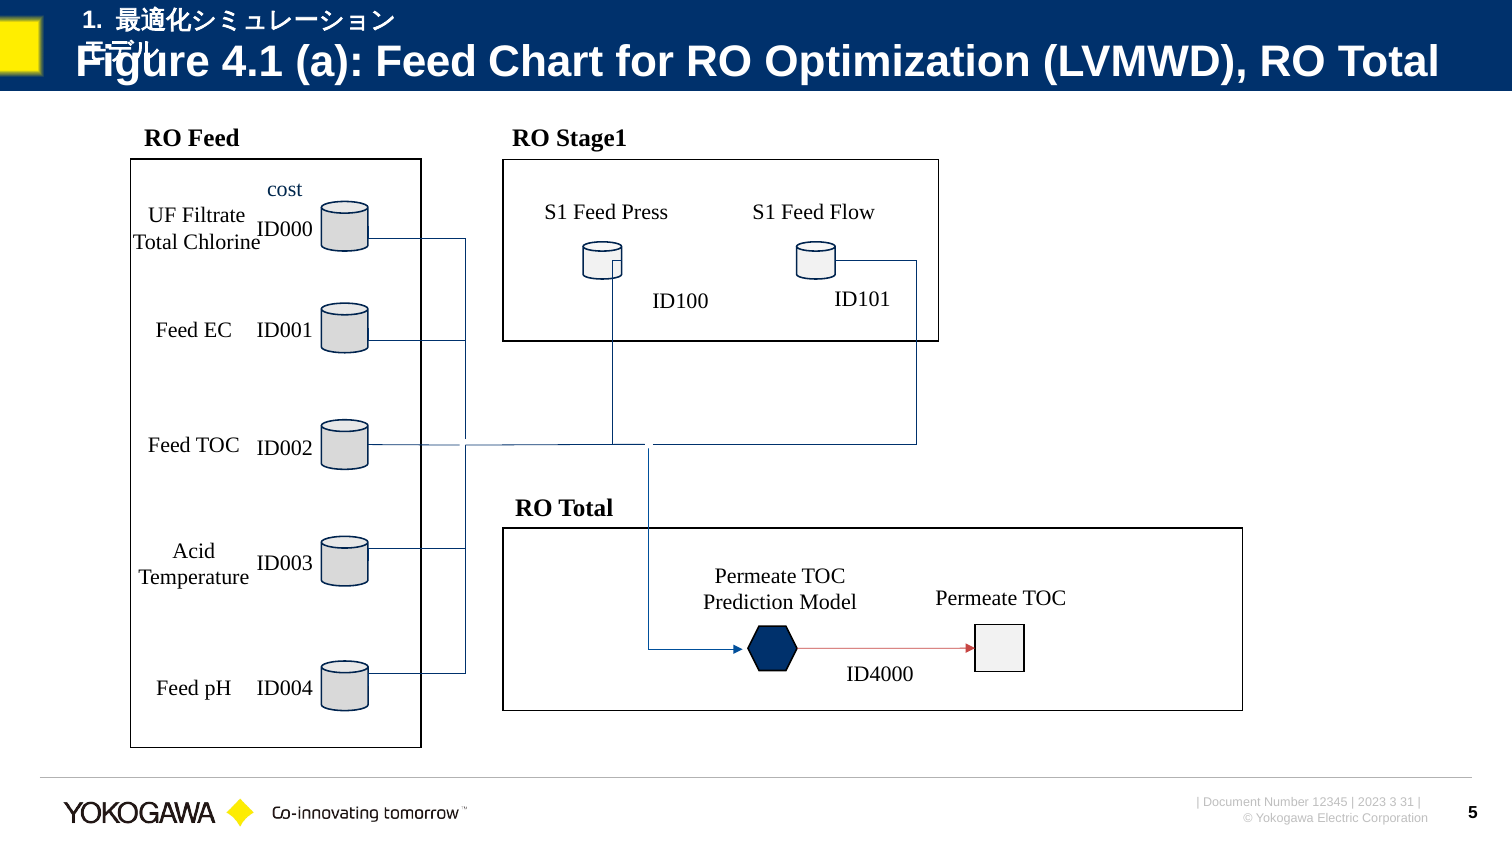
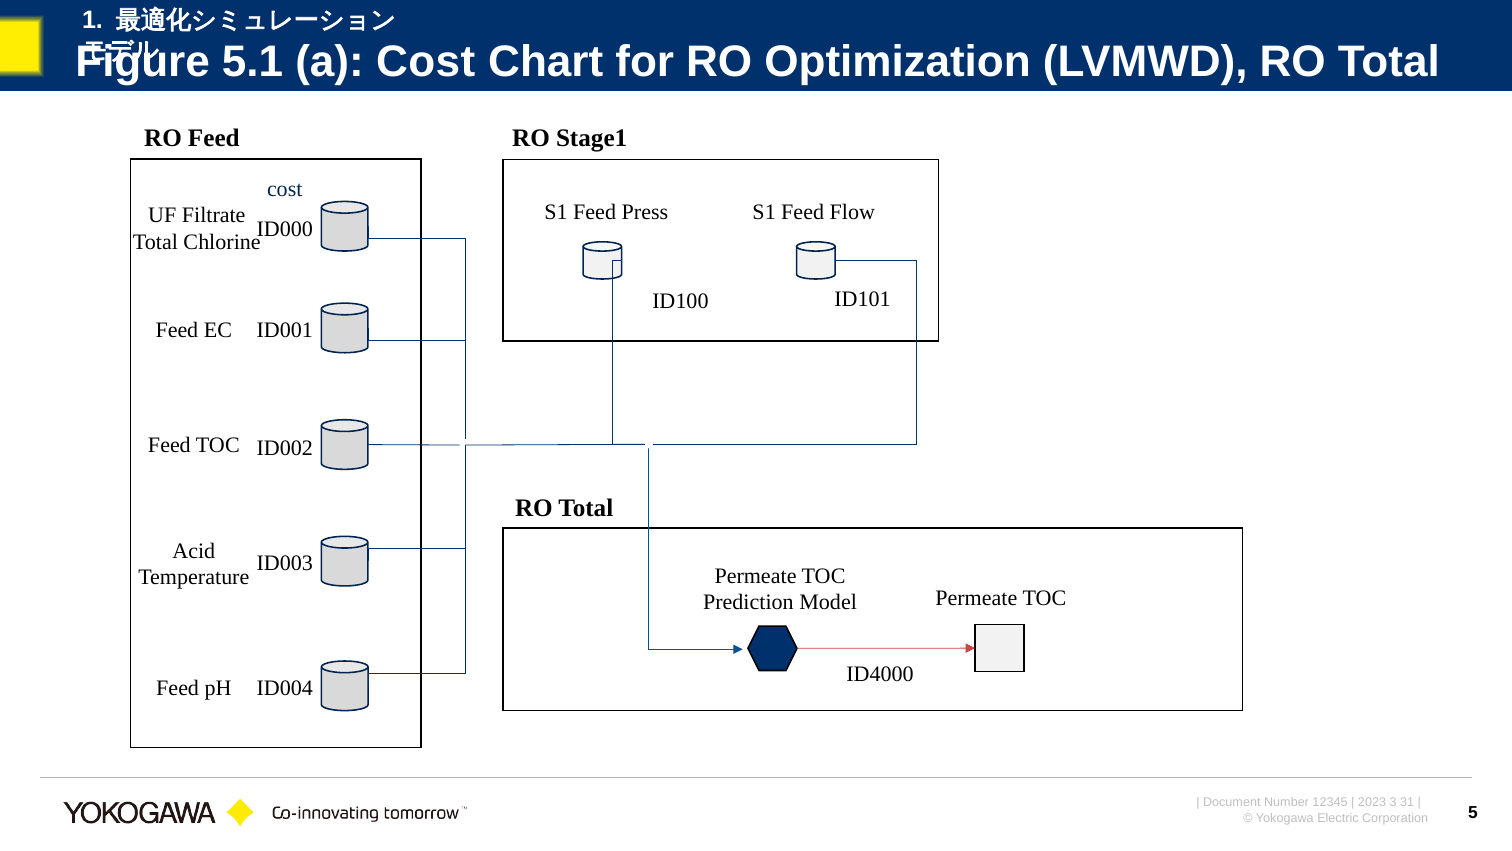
4.1: 4.1 -> 5.1 (253, 62)
a Feed: Feed -> Cost (426, 62)
